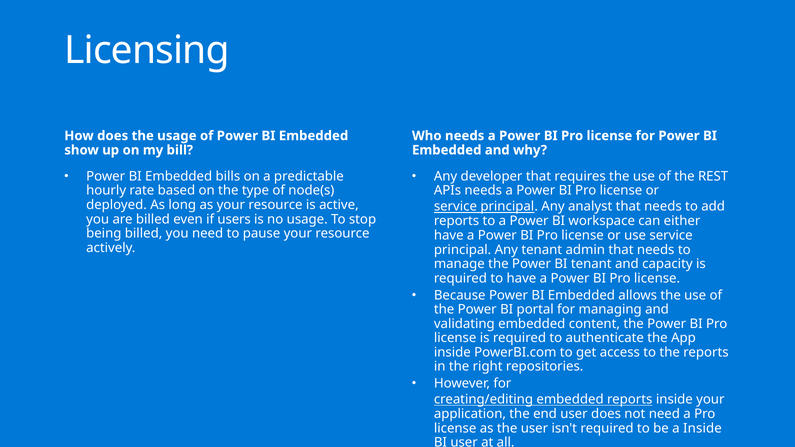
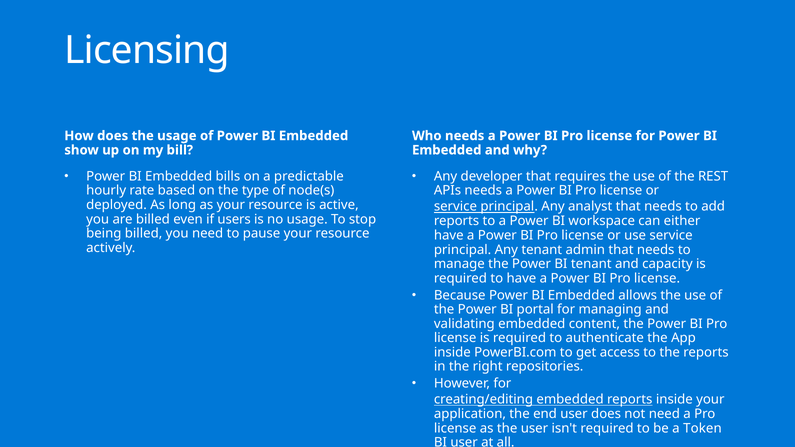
a Inside: Inside -> Token (702, 428)
